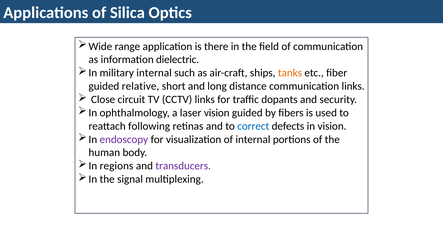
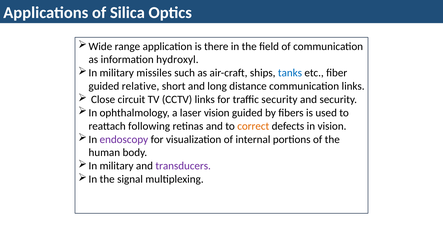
dielectric: dielectric -> hydroxyl (177, 60)
military internal: internal -> missiles (154, 73)
tanks colour: orange -> blue (290, 73)
traffic dopants: dopants -> security (279, 100)
correct colour: blue -> orange (253, 126)
regions: regions -> military (117, 166)
